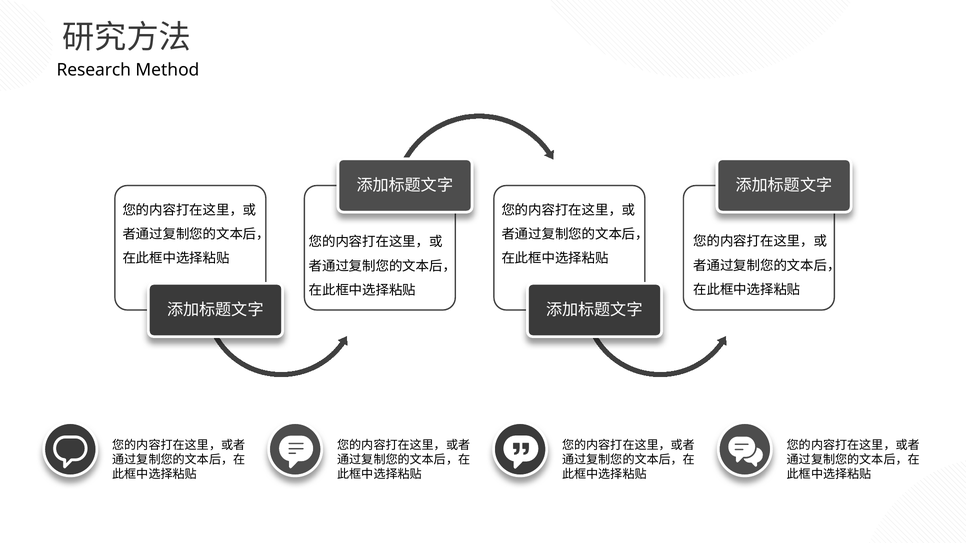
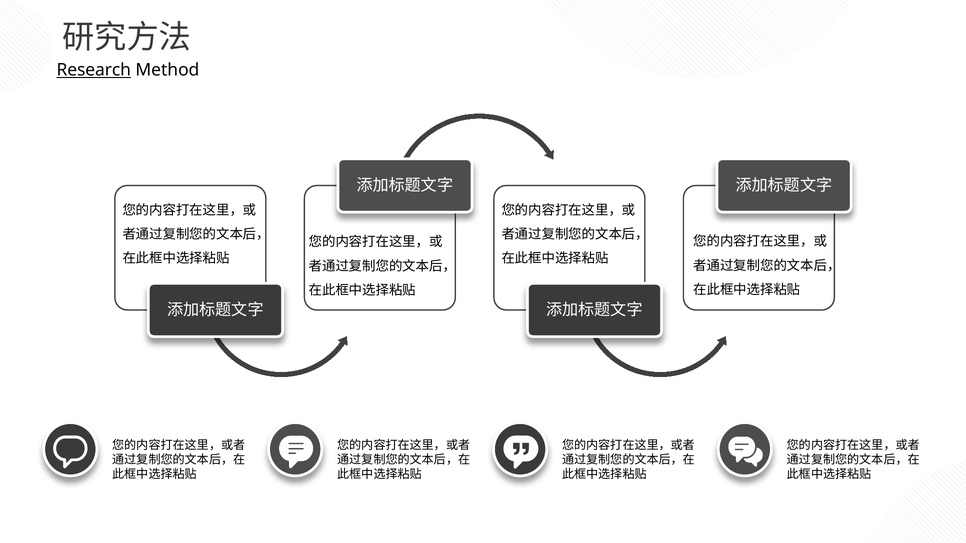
Research underline: none -> present (94, 70)
